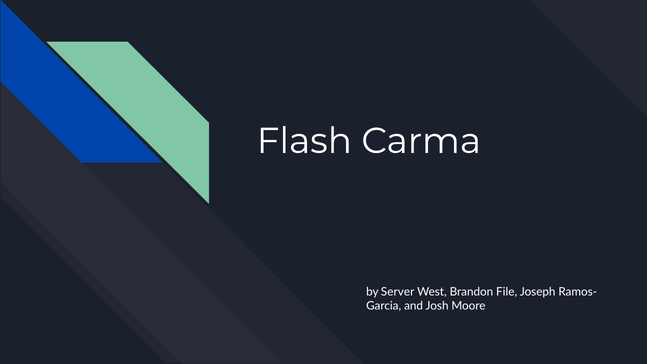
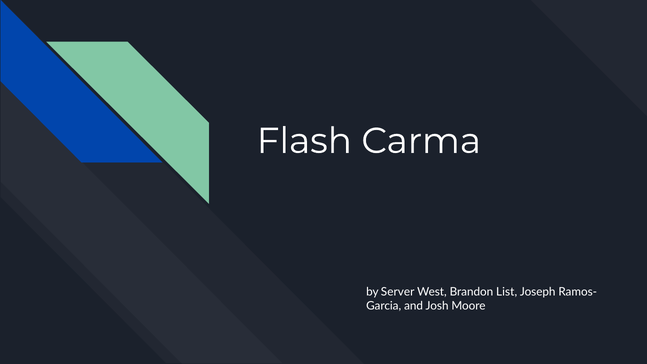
File: File -> List (507, 292)
